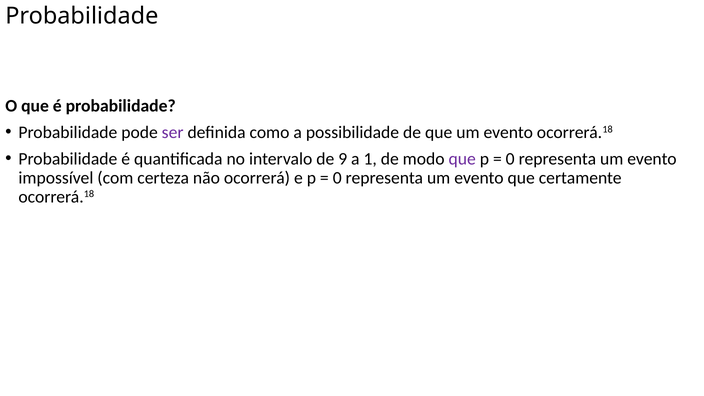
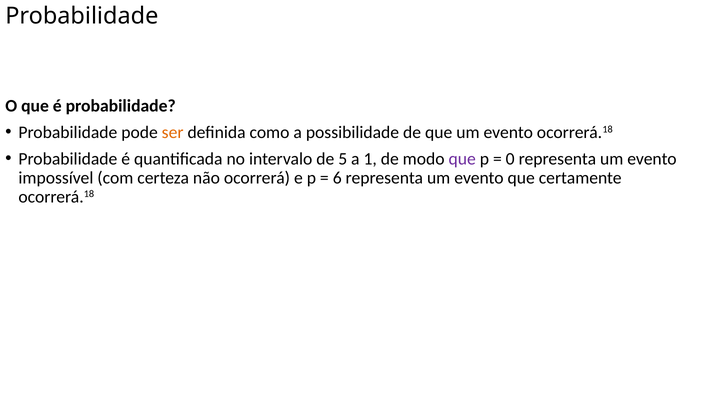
ser colour: purple -> orange (173, 132)
9: 9 -> 5 (343, 159)
0: 0 -> 6 (337, 178)
